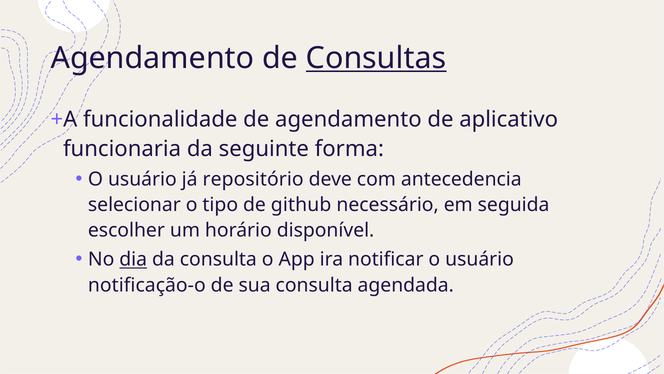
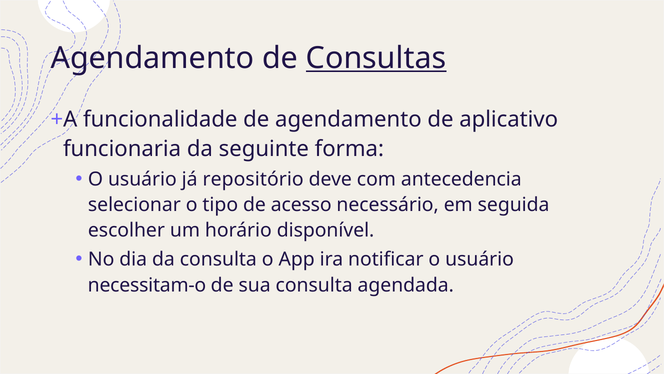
github: github -> acesso (301, 205)
dia underline: present -> none (133, 259)
notificação-o: notificação-o -> necessitam-o (147, 285)
